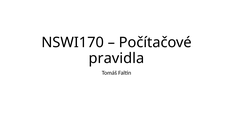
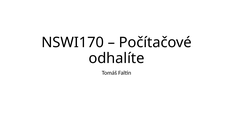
pravidla: pravidla -> odhalíte (116, 58)
